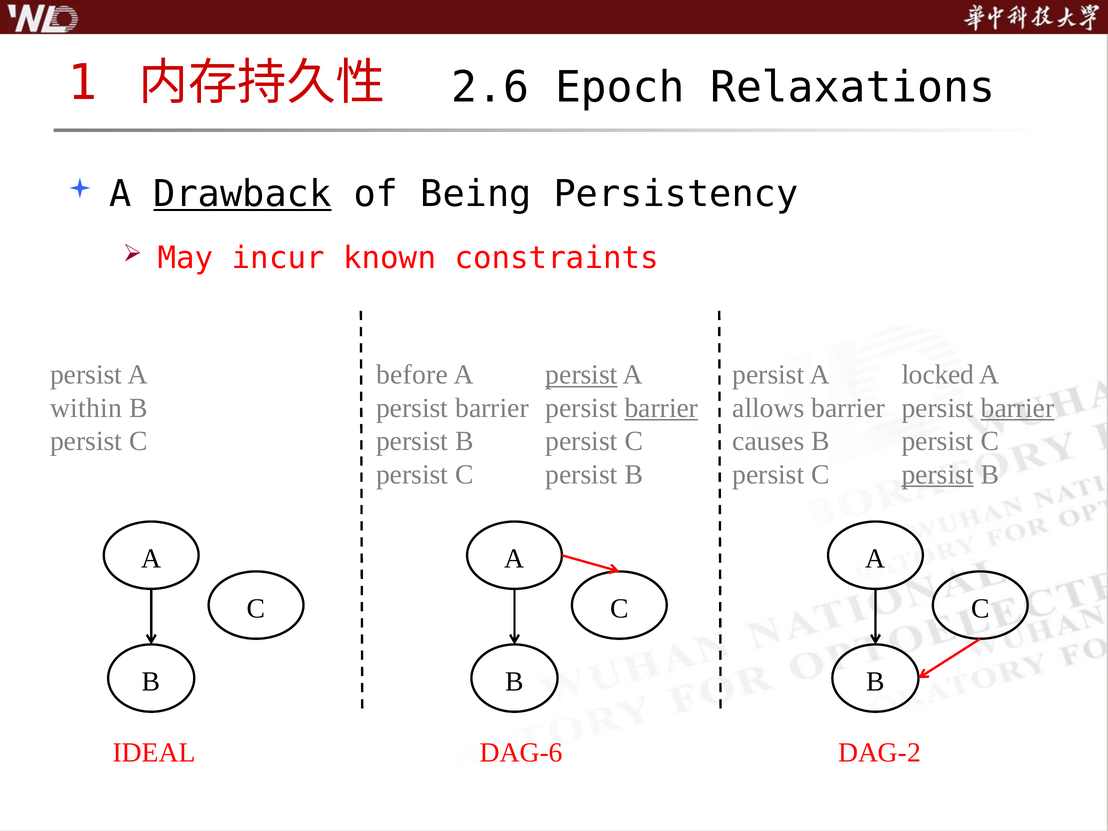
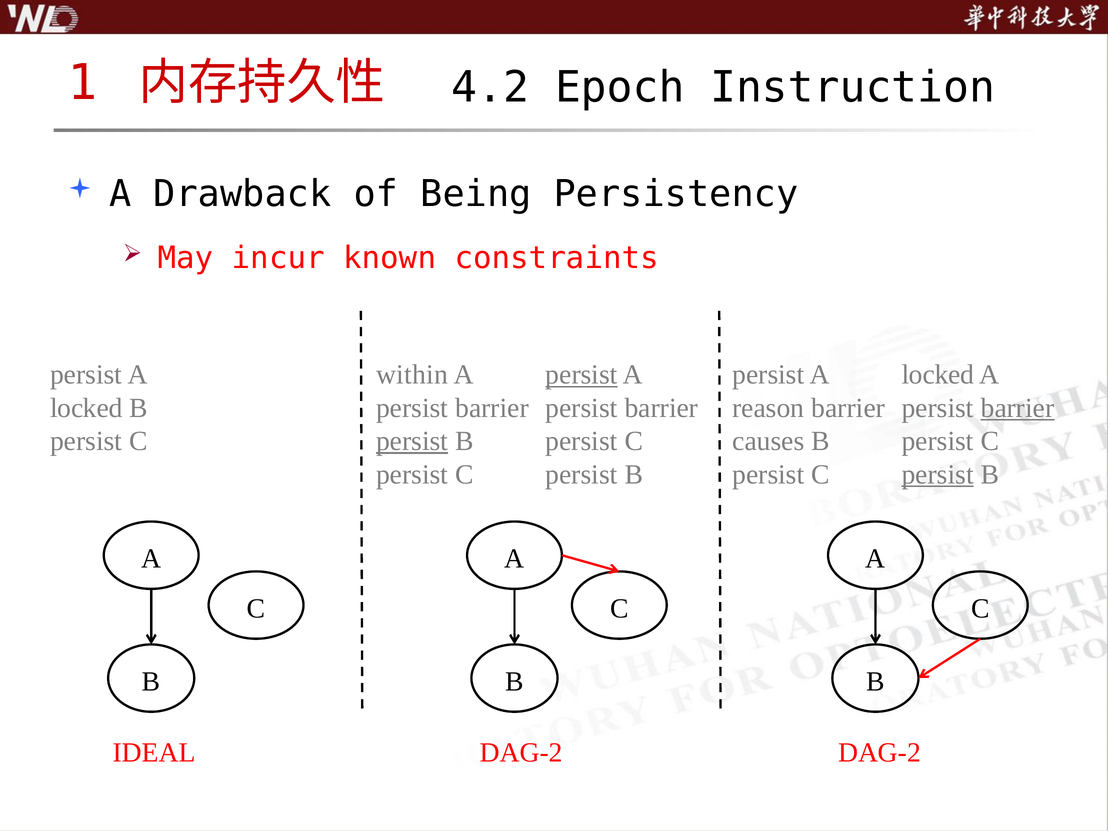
2.6: 2.6 -> 4.2 (490, 88)
Relaxations: Relaxations -> Instruction (853, 88)
Drawback underline: present -> none (242, 194)
before: before -> within (412, 375)
within: within -> locked (86, 408)
barrier underline: present -> none (661, 408)
allows: allows -> reason (768, 408)
persist underline: none -> present (412, 441)
DAG-6: DAG-6 -> DAG-2 (521, 752)
